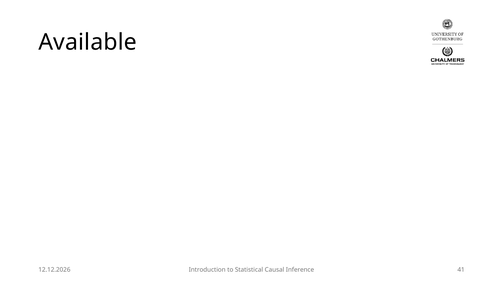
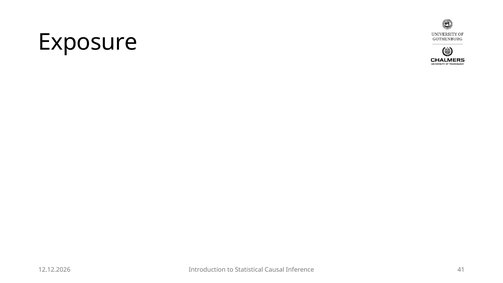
Available: Available -> Exposure (88, 42)
